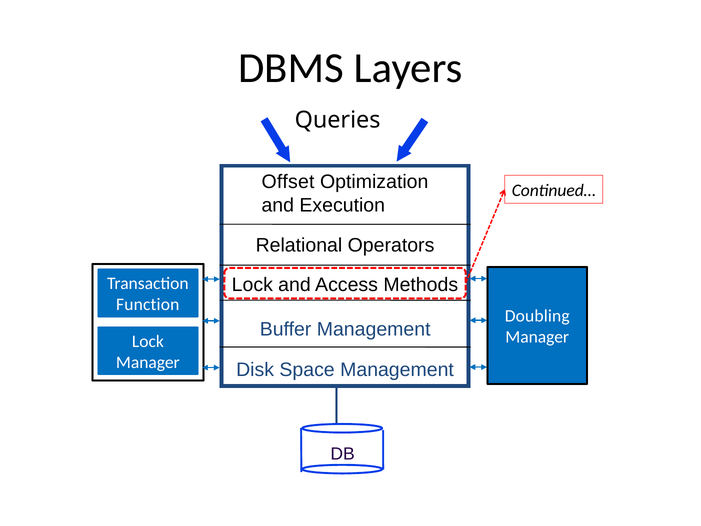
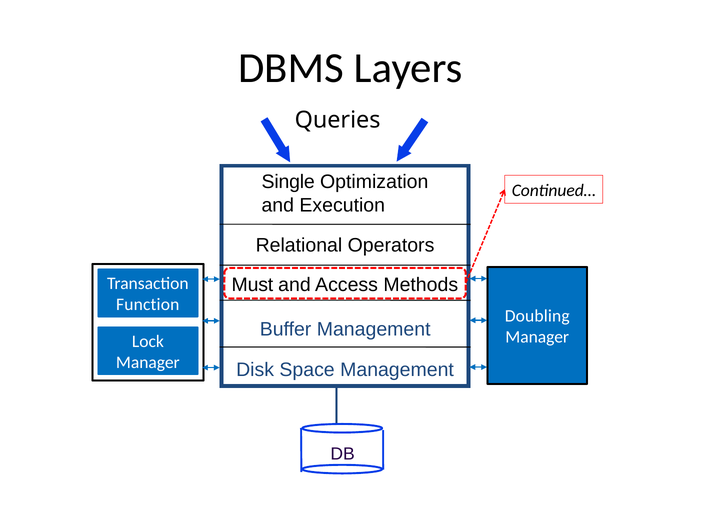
Offset: Offset -> Single (288, 182)
Lock: Lock -> Must (252, 284)
